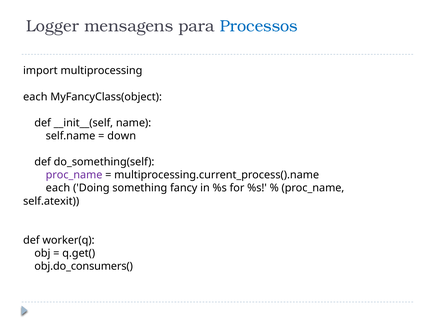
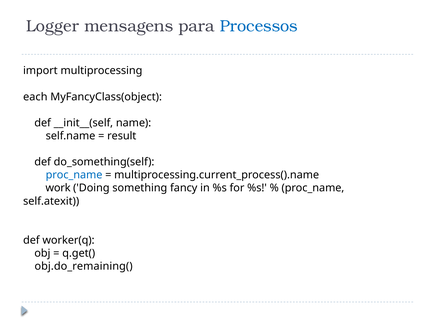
down: down -> result (122, 136)
proc_name colour: purple -> blue (74, 175)
each: each -> work (58, 188)
obj.do_consumers(: obj.do_consumers( -> obj.do_remaining( (84, 267)
